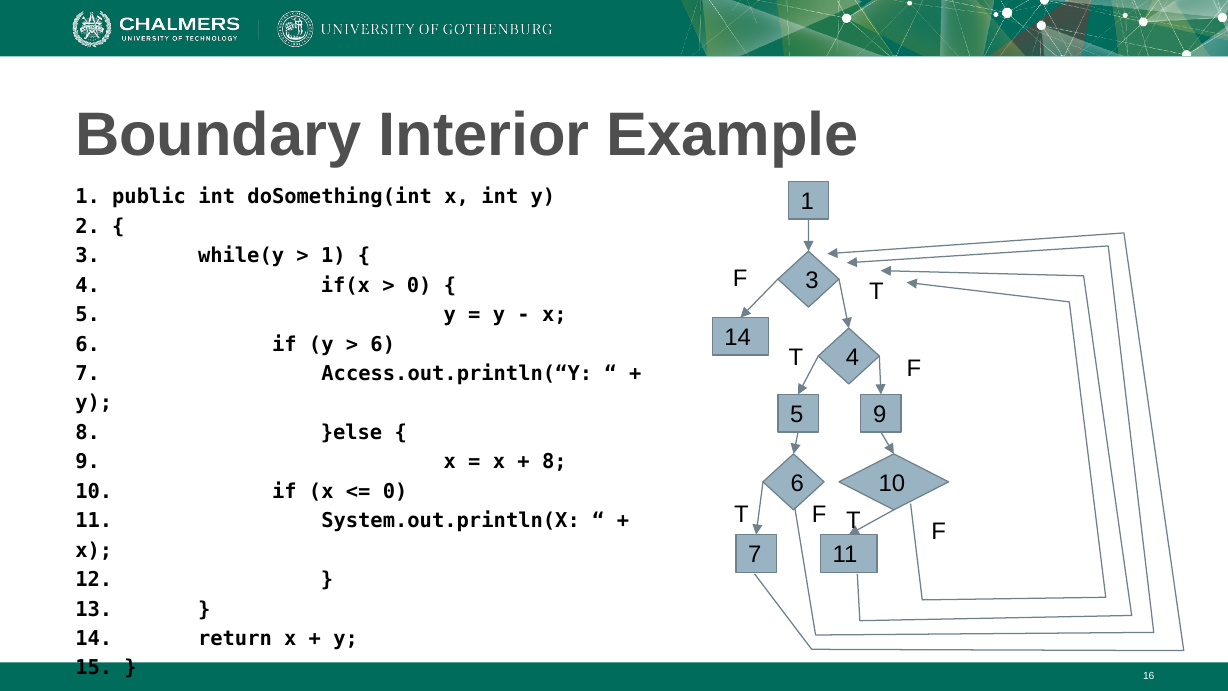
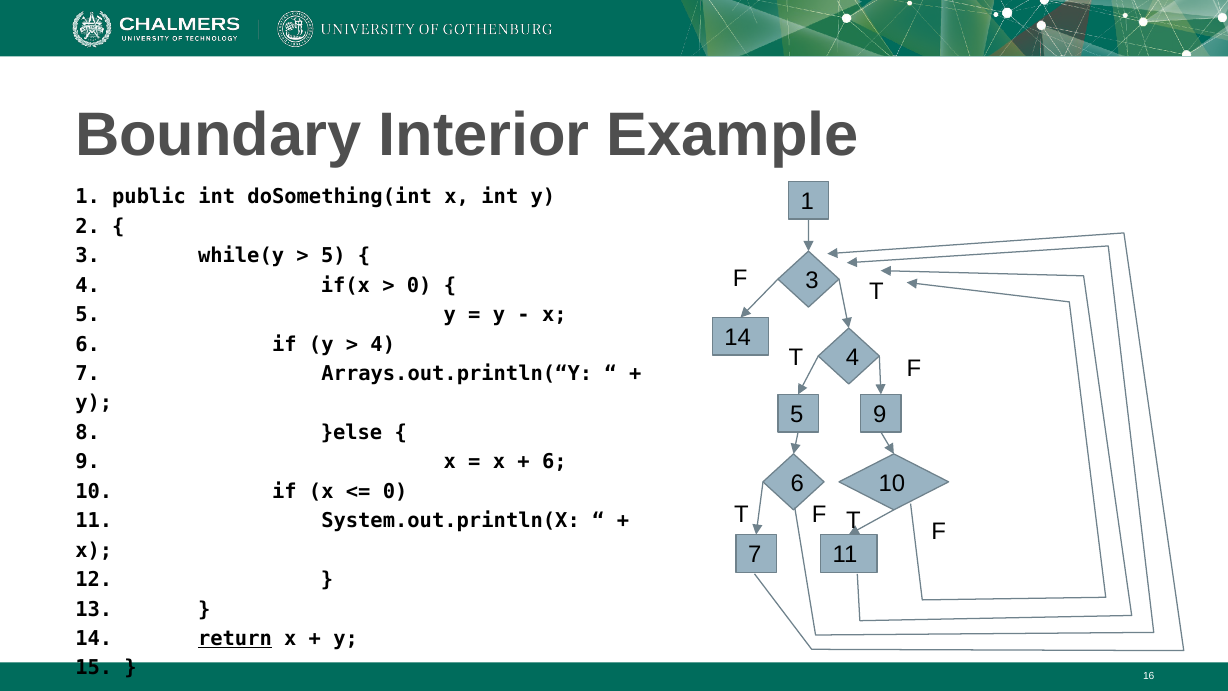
1: 1 -> 5 (333, 256)
6: 6 -> 4 (383, 344)
Access.out.println(“Y: Access.out.println(“Y -> Arrays.out.println(“Y (457, 374)
8: 8 -> 6 (554, 462)
return underline: none -> present (235, 639)
